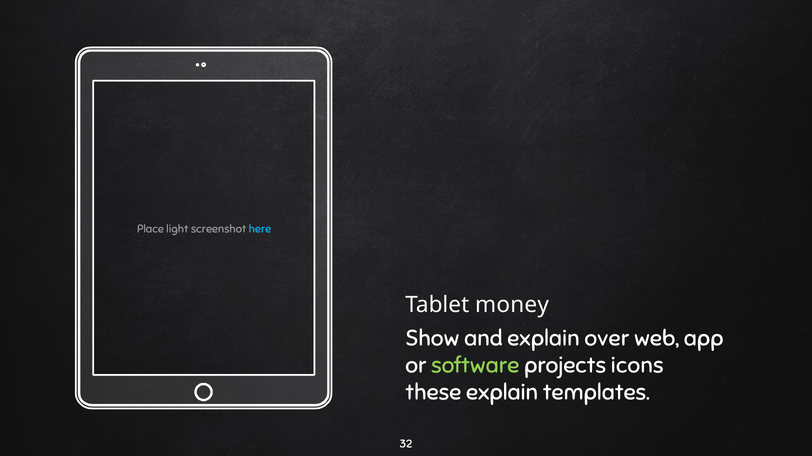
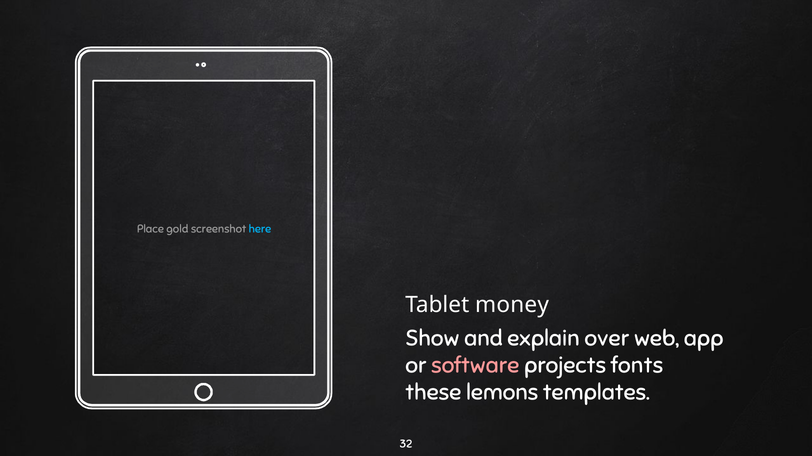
light: light -> gold (177, 230)
software colour: light green -> pink (475, 366)
icons: icons -> fonts (637, 366)
these explain: explain -> lemons (502, 393)
